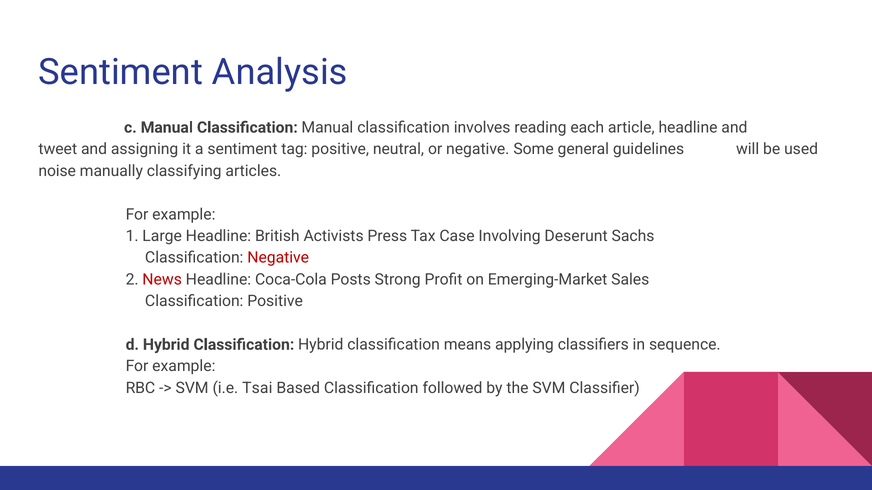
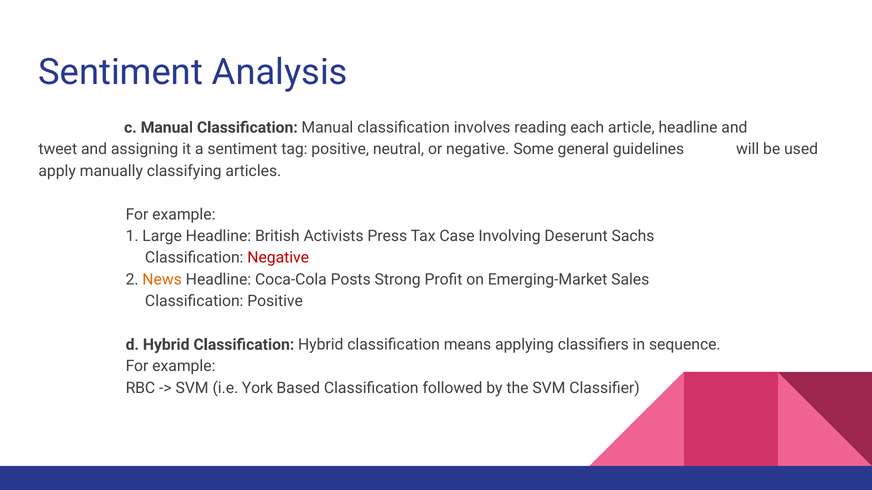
noise: noise -> apply (57, 171)
News colour: red -> orange (162, 280)
Tsai: Tsai -> York (257, 388)
